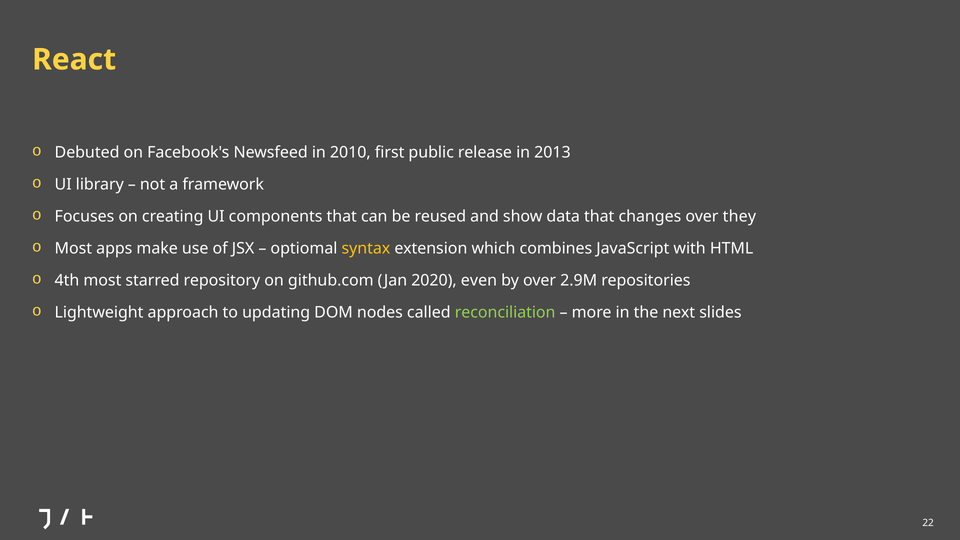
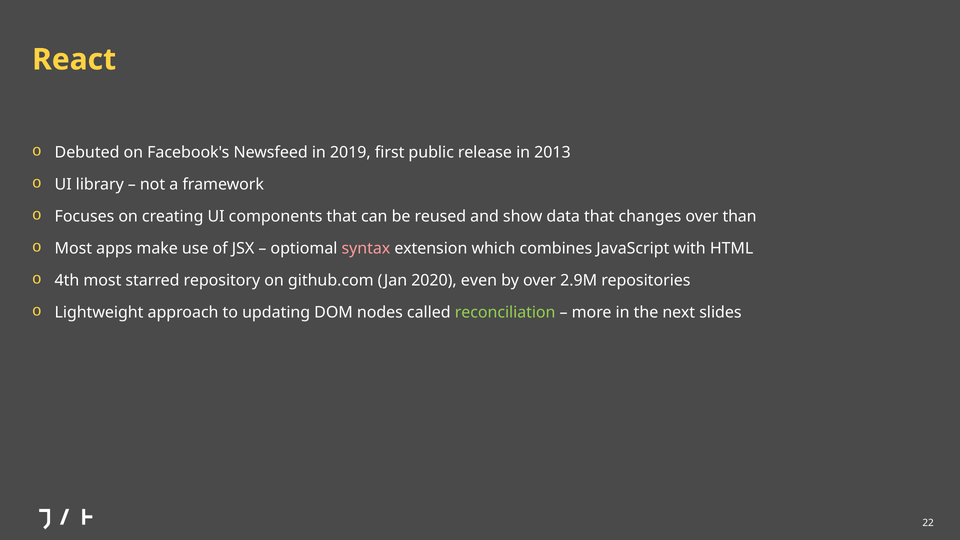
2010: 2010 -> 2019 (350, 152)
they: they -> than (740, 217)
syntax colour: yellow -> pink (366, 249)
